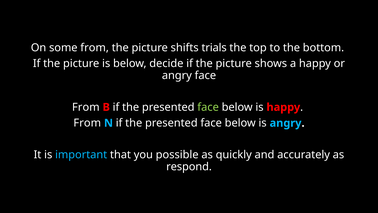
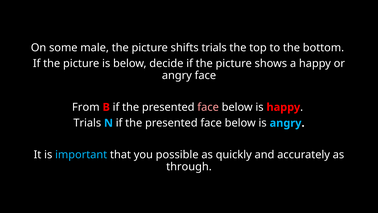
some from: from -> male (95, 48)
face colour: light green -> pink (208, 107)
From: From -> Trials (87, 123)
respond: respond -> through (189, 166)
